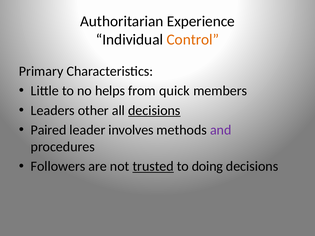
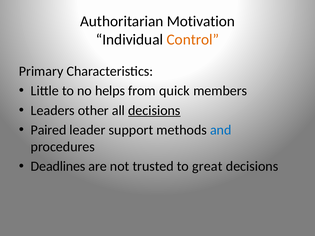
Experience: Experience -> Motivation (201, 21)
involves: involves -> support (131, 130)
and colour: purple -> blue (221, 130)
Followers: Followers -> Deadlines (58, 167)
trusted underline: present -> none (153, 167)
doing: doing -> great (207, 167)
